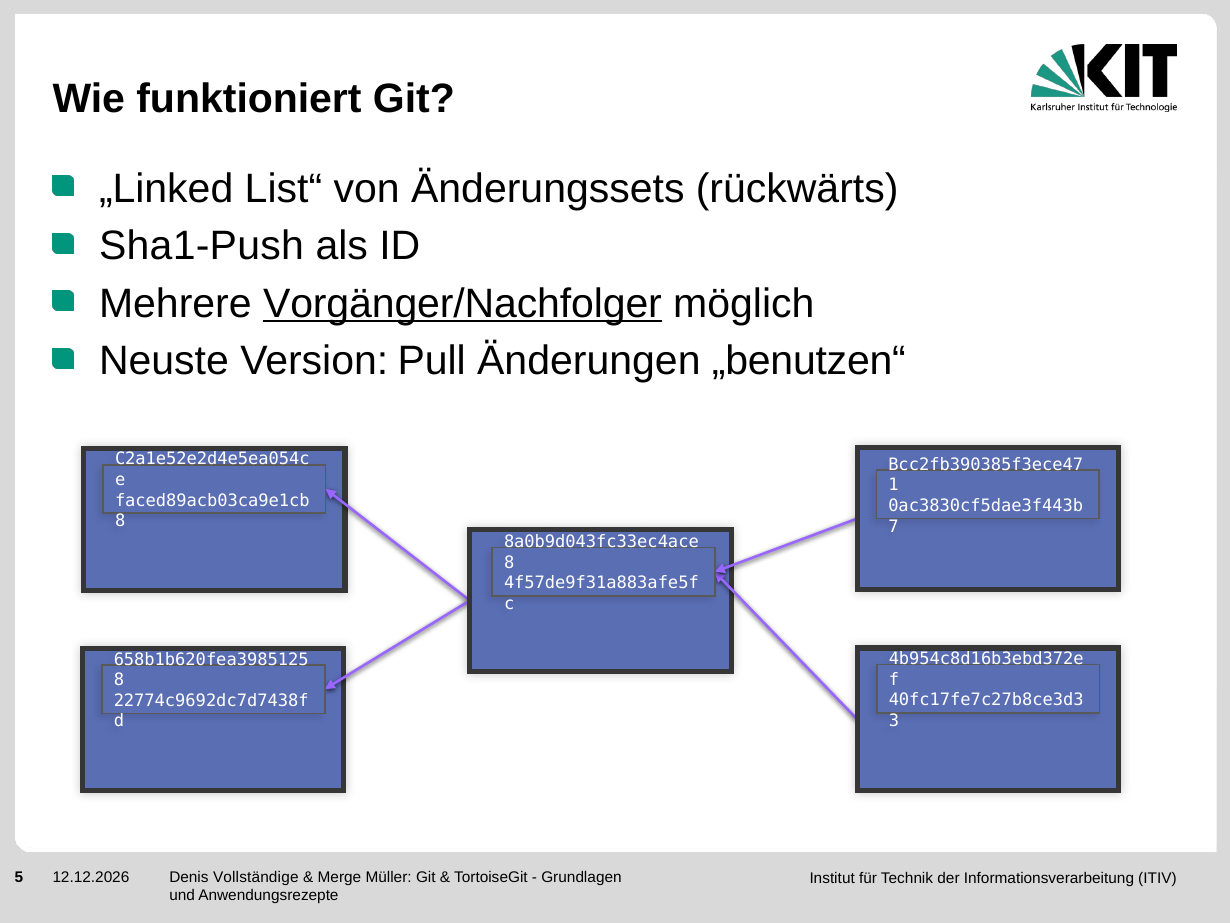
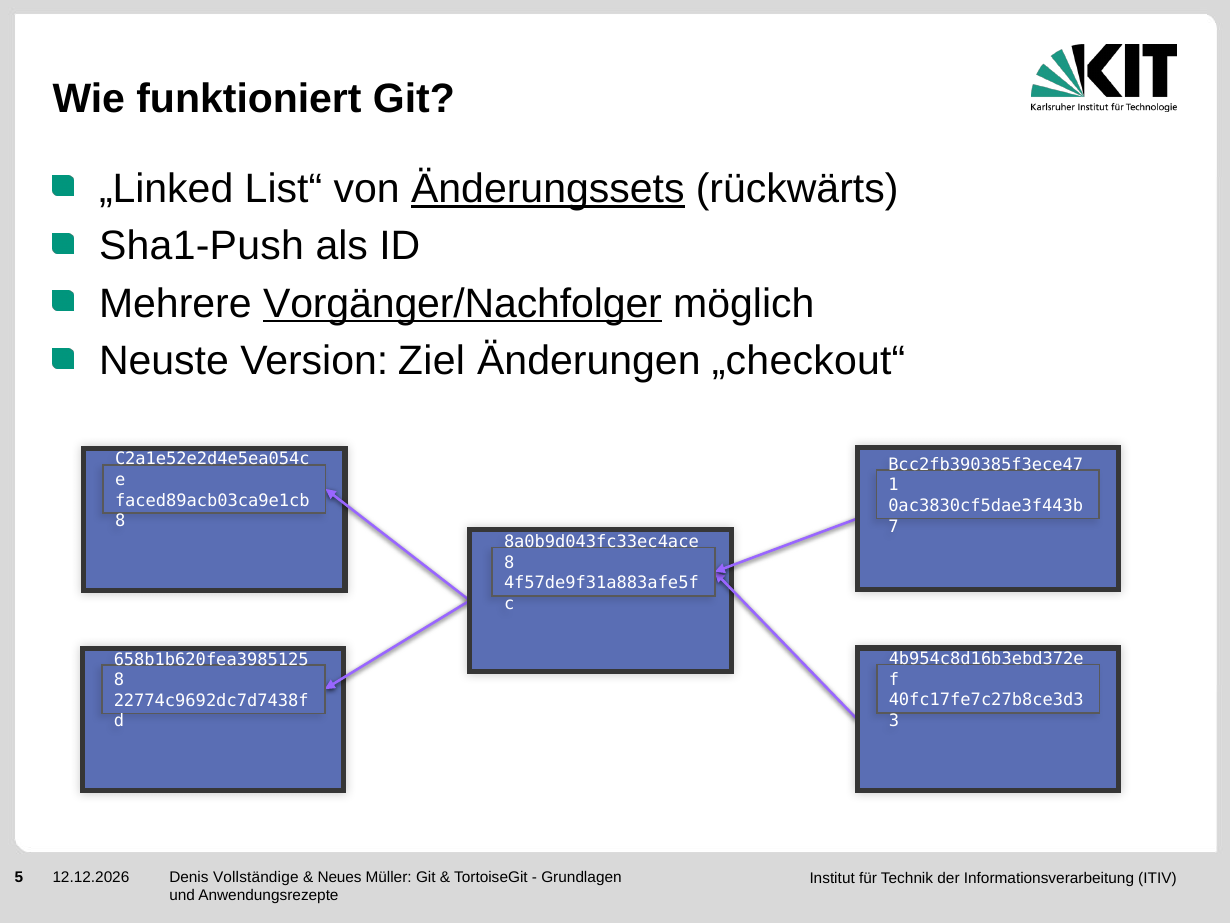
Änderungssets underline: none -> present (548, 189)
Pull: Pull -> Ziel (431, 361)
„benutzen“: „benutzen“ -> „checkout“ (809, 361)
Merge: Merge -> Neues (340, 876)
